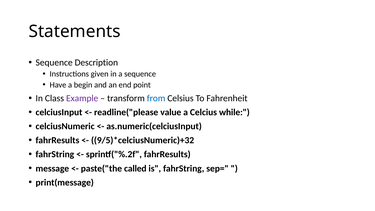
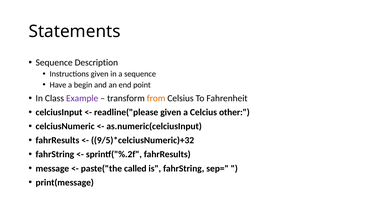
from colour: blue -> orange (156, 98)
readline("please value: value -> given (171, 112)
while: while -> other (234, 112)
